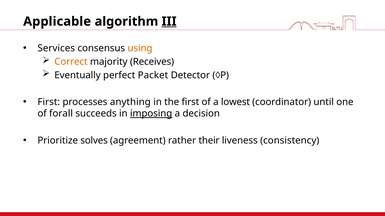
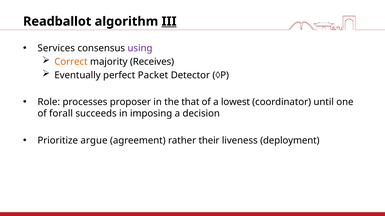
Applicable: Applicable -> Readballot (57, 21)
using colour: orange -> purple (140, 48)
First: First -> Role (49, 102)
anything: anything -> proposer (130, 102)
the first: first -> that (190, 102)
imposing underline: present -> none (151, 114)
solves: solves -> argue (94, 141)
consistency: consistency -> deployment (290, 141)
